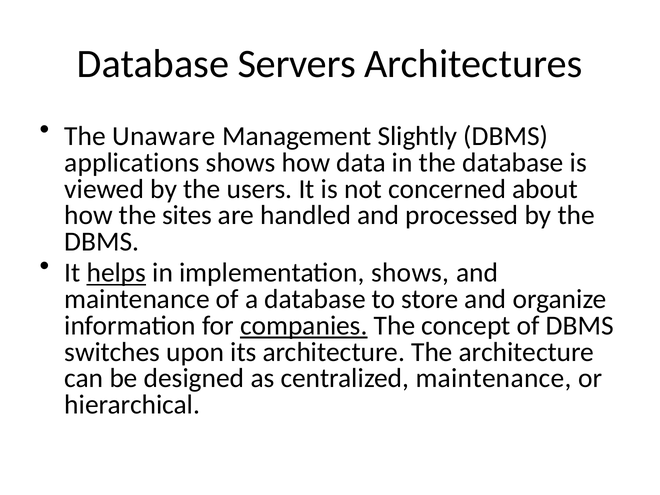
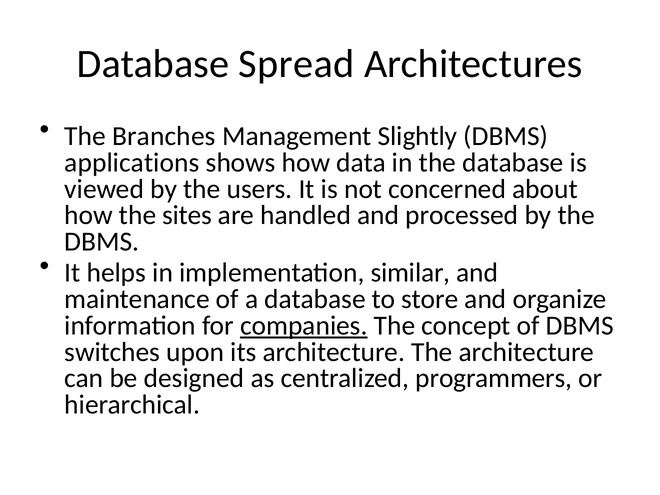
Servers: Servers -> Spread (296, 64)
Unaware: Unaware -> Branches (164, 136)
helps underline: present -> none (116, 273)
implementation shows: shows -> similar (410, 273)
centralized maintenance: maintenance -> programmers (494, 378)
